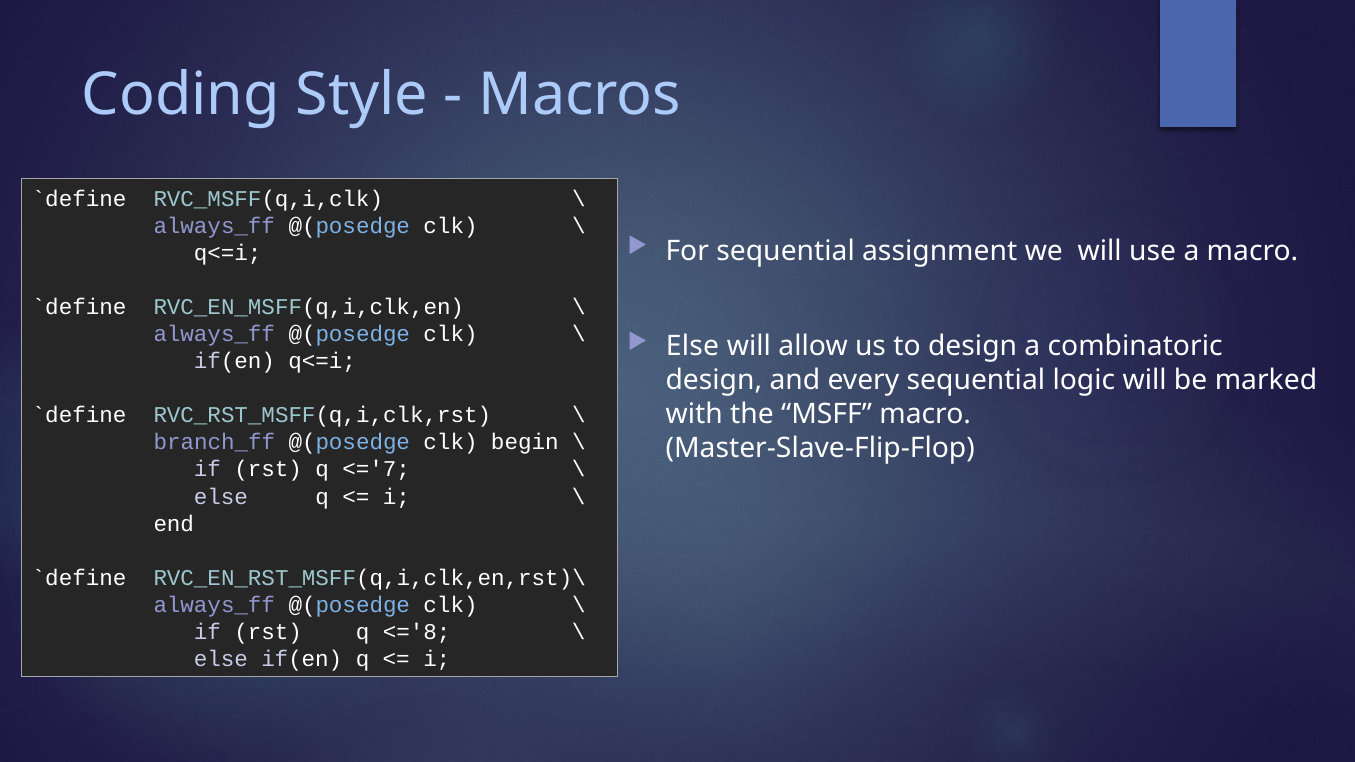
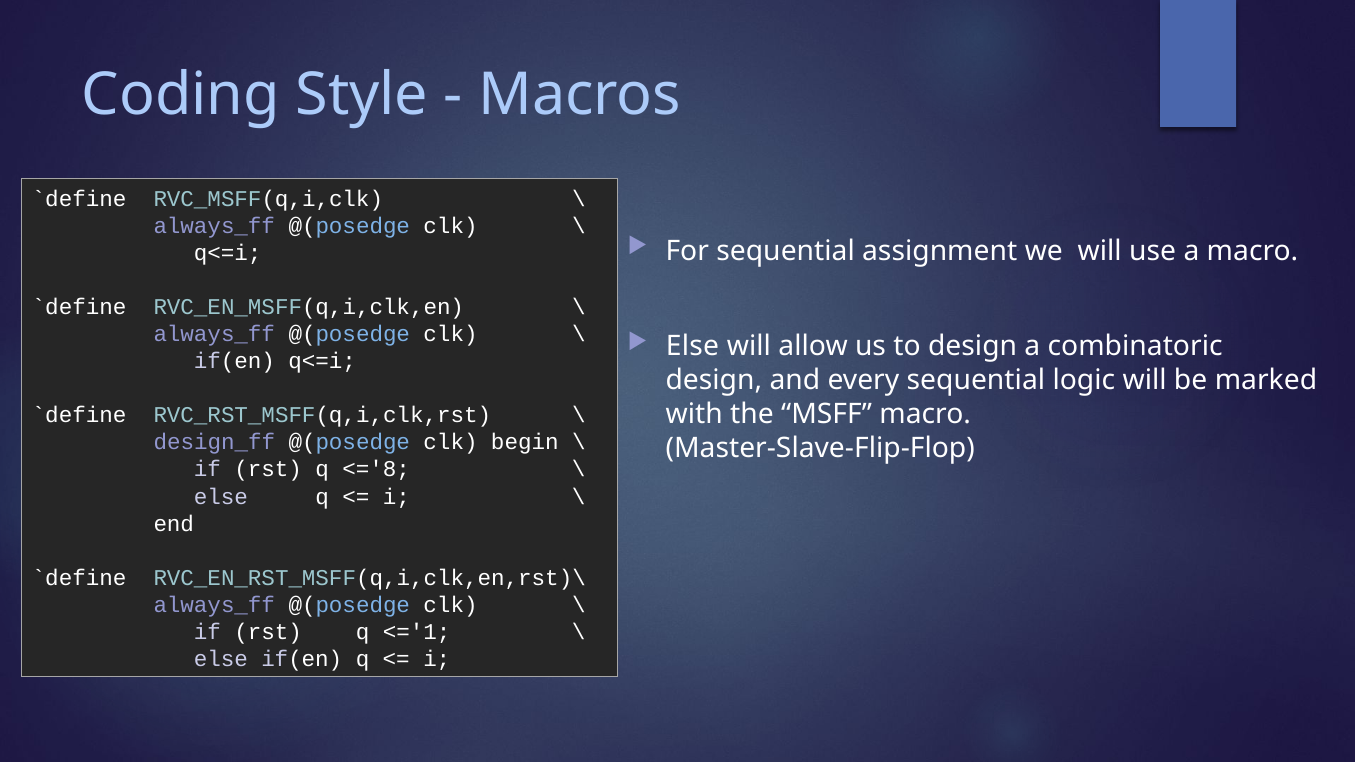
branch_ff: branch_ff -> design_ff (214, 443)
<='7: <='7 -> <='8 (376, 470)
<='8: <='8 -> <='1 (417, 632)
